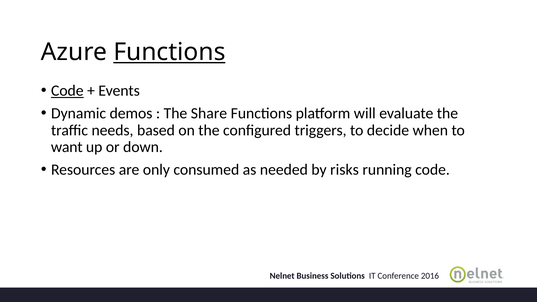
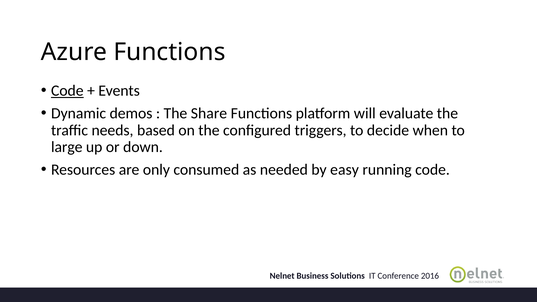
Functions underline: present -> none (169, 52)
want: want -> large (67, 147)
risks: risks -> easy (345, 170)
